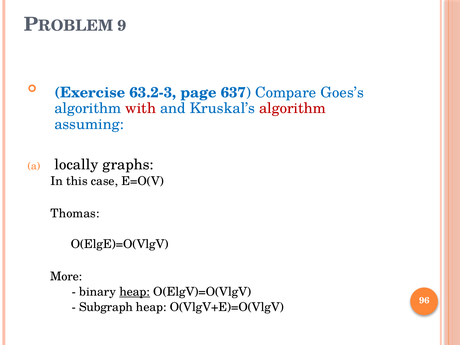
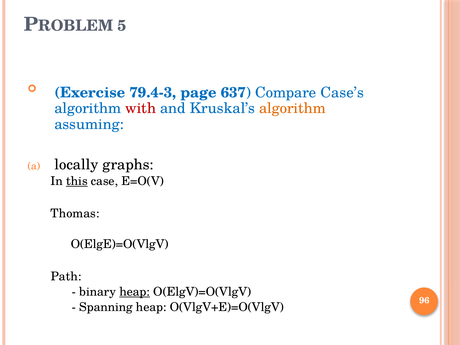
9: 9 -> 5 (122, 26)
63.2-3: 63.2-3 -> 79.4-3 (153, 93)
Goes’s: Goes’s -> Case’s (342, 93)
algorithm colour: red -> orange (293, 108)
this underline: none -> present (77, 181)
More: More -> Path (66, 276)
Subgraph: Subgraph -> Spanning (106, 307)
